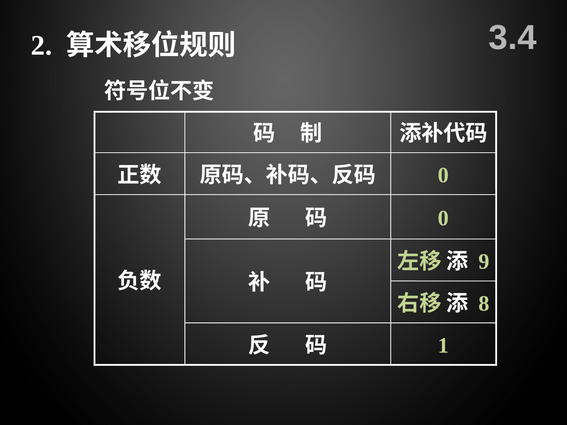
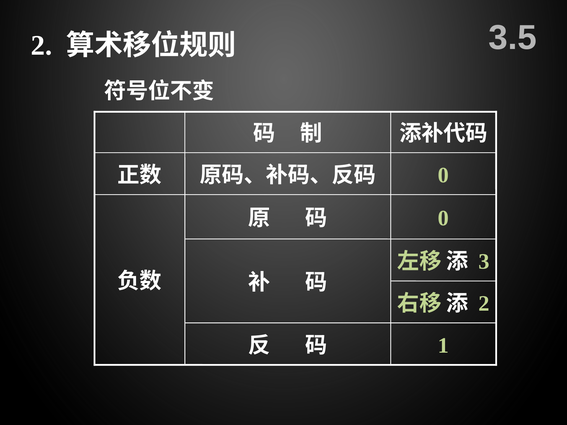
3.4: 3.4 -> 3.5 (513, 38)
9: 9 -> 3 (484, 262)
8: 8 -> 2 (484, 304)
